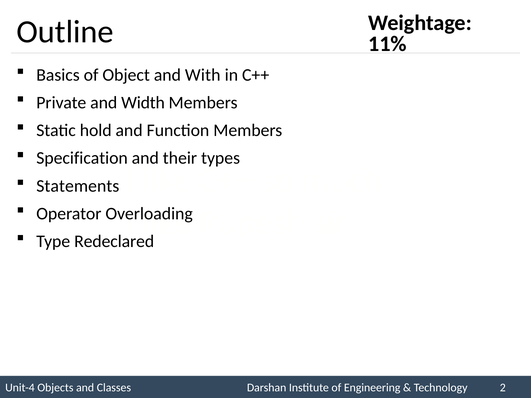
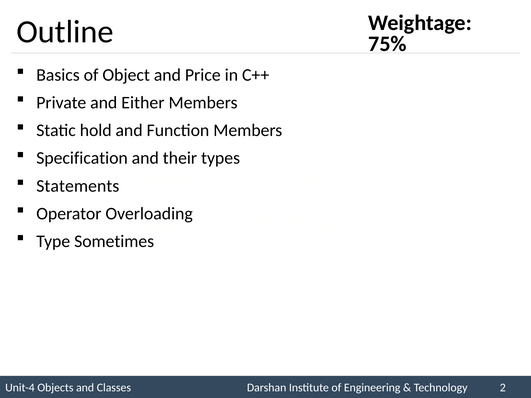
11%: 11% -> 75% (387, 44)
With: With -> Price (203, 75)
Width: Width -> Either (143, 103)
Redeclared: Redeclared -> Sometimes (114, 241)
